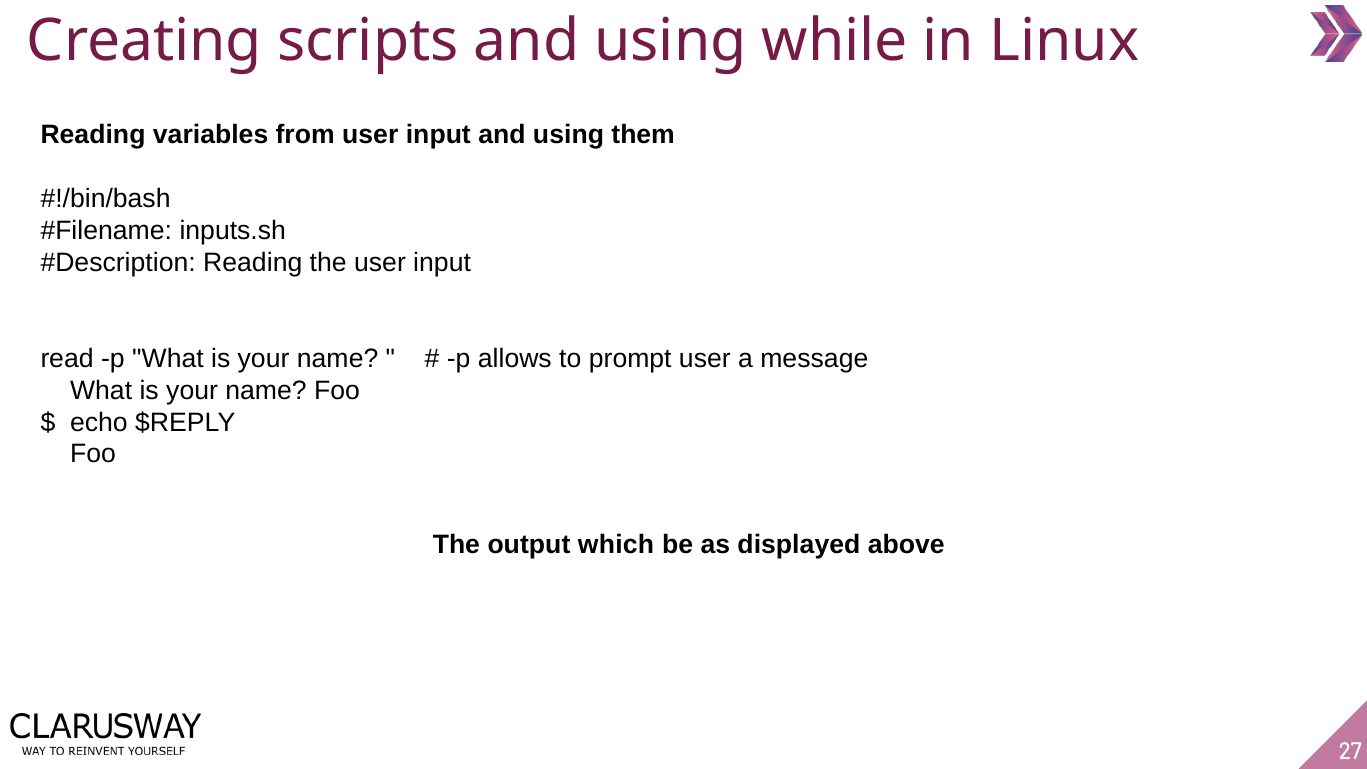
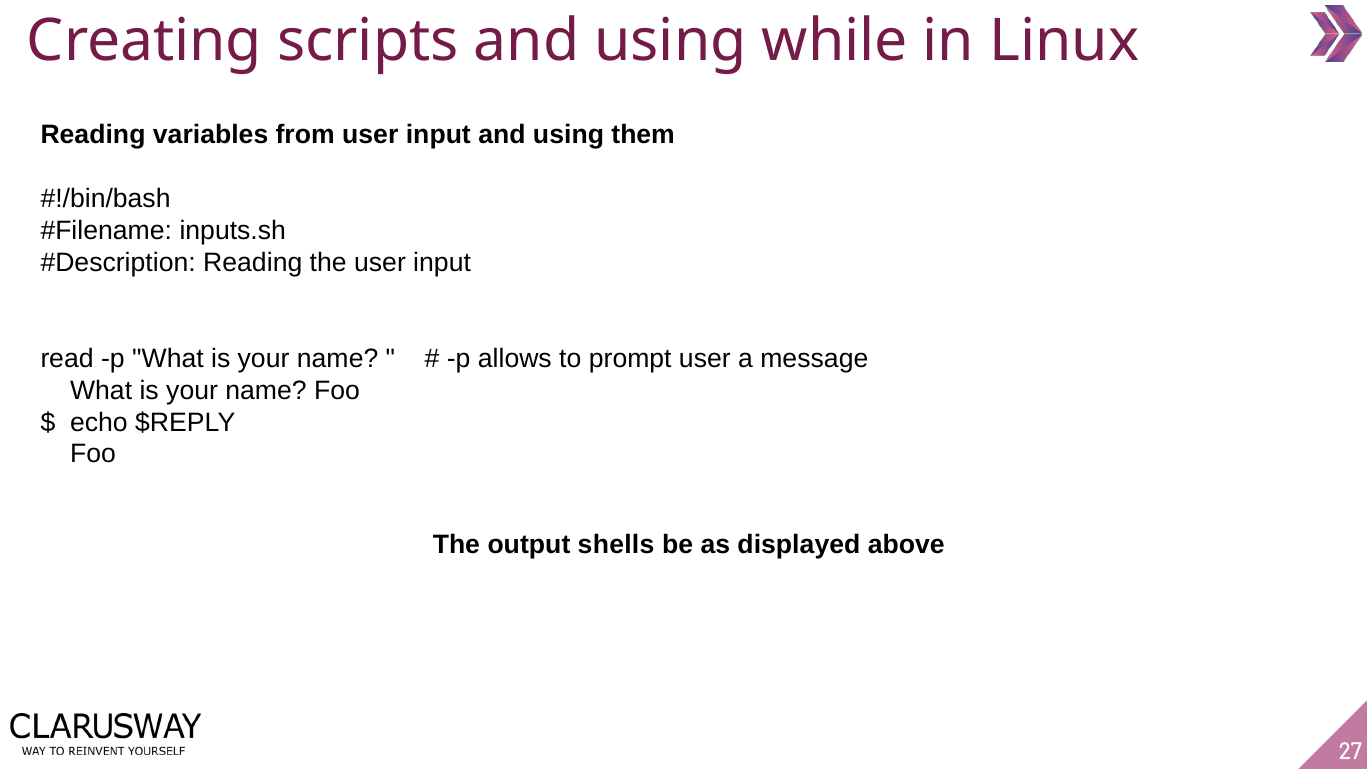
which: which -> shells (616, 545)
